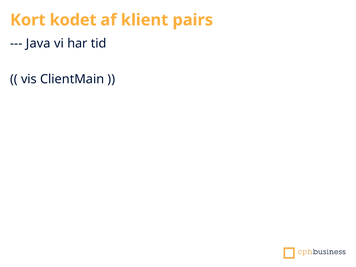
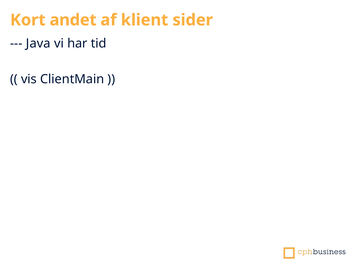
kodet: kodet -> andet (73, 20)
pairs: pairs -> sider (193, 20)
